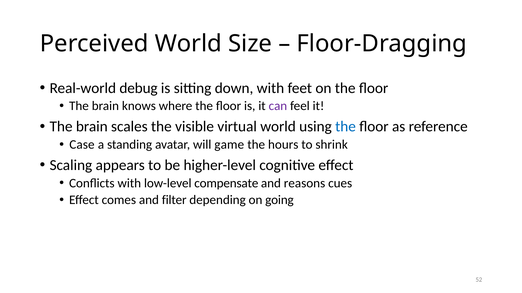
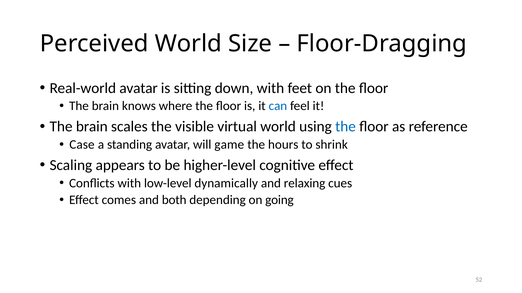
Real-world debug: debug -> avatar (139, 88)
can colour: purple -> blue (278, 106)
compensate: compensate -> dynamically (226, 184)
reasons: reasons -> relaxing (305, 184)
filter: filter -> both (174, 200)
